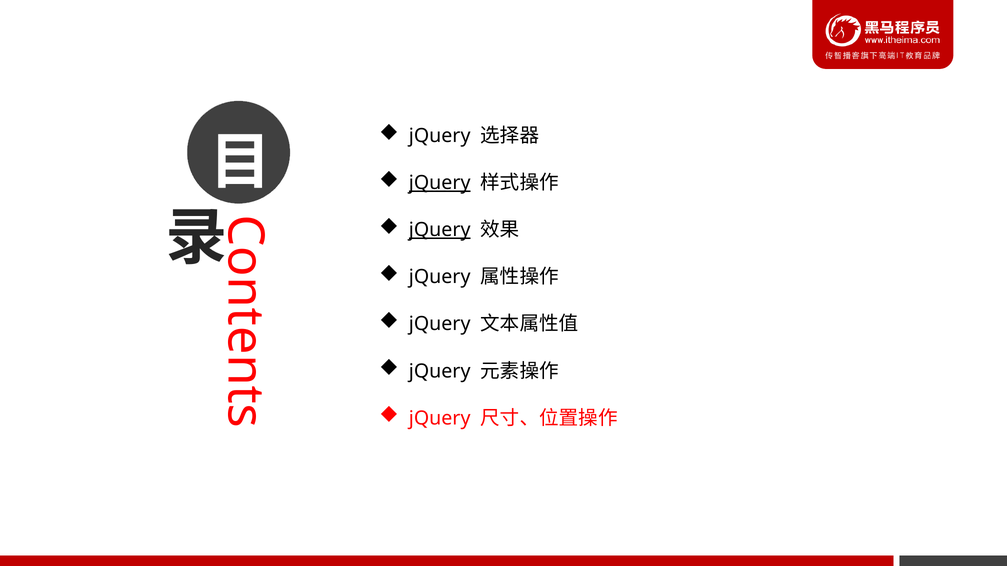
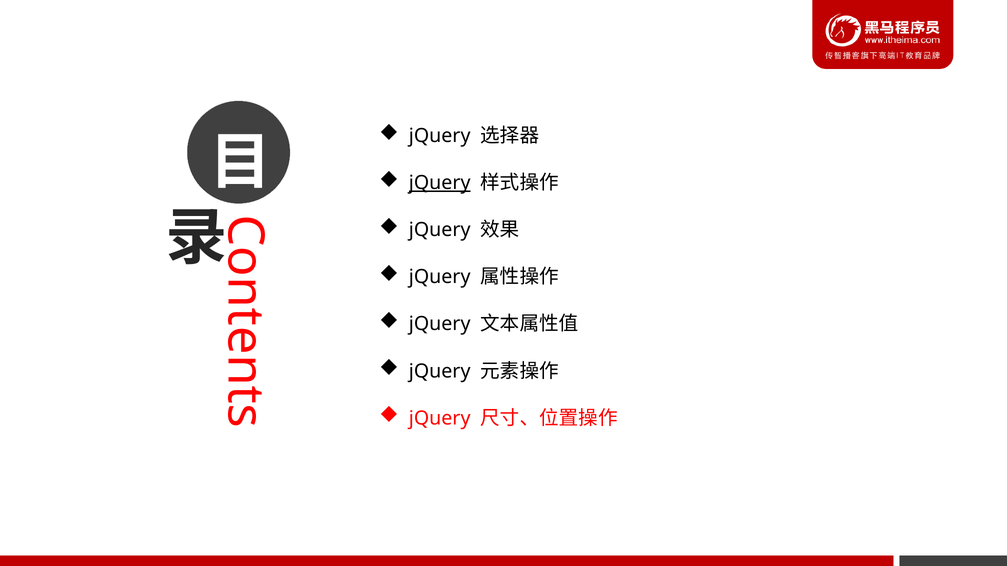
jQuery underline: present -> none (440, 230)
